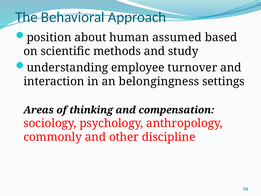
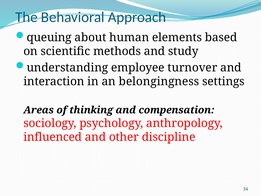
position: position -> queuing (49, 37)
assumed: assumed -> elements (177, 37)
commonly: commonly -> influenced (53, 137)
